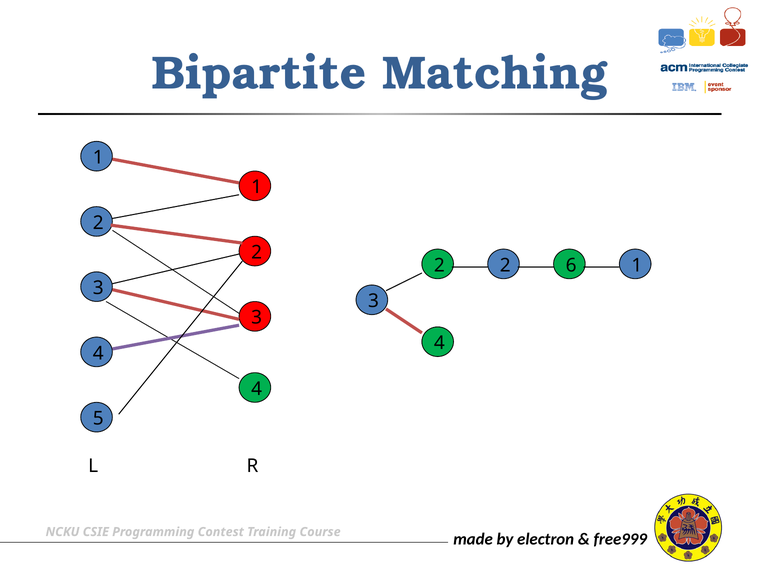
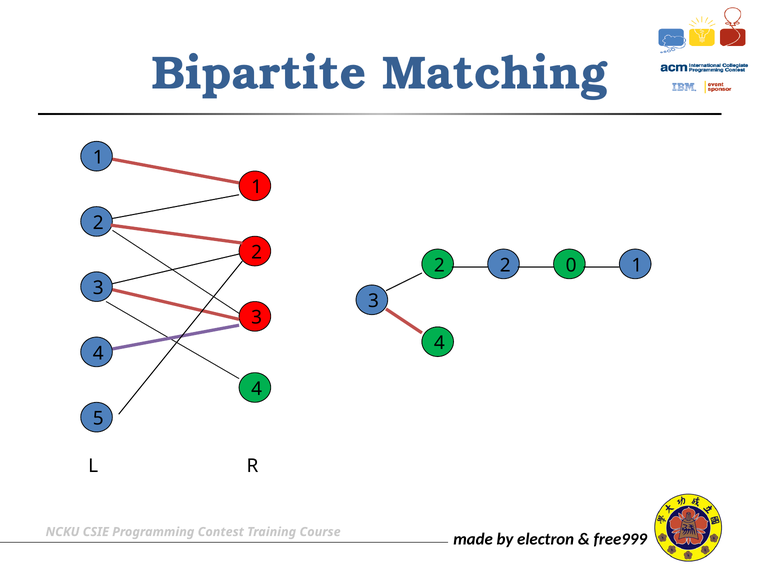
6: 6 -> 0 (571, 265)
